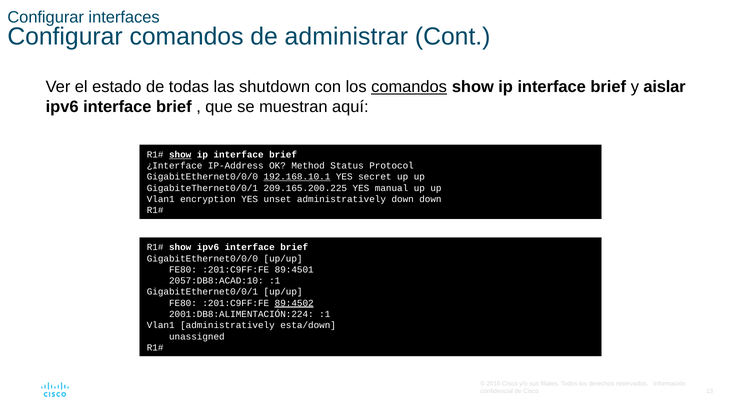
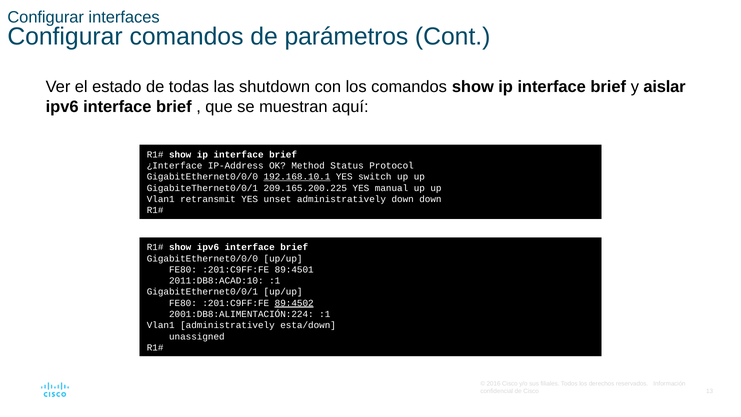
administrar: administrar -> parámetros (346, 36)
comandos underline: present -> none (409, 87)
show underline: present -> none (180, 155)
secret: secret -> switch (375, 177)
encryption: encryption -> retransmit (208, 199)
2057:DB8:ACAD:10: 2057:DB8:ACAD:10 -> 2011:DB8:ACAD:10 (216, 281)
